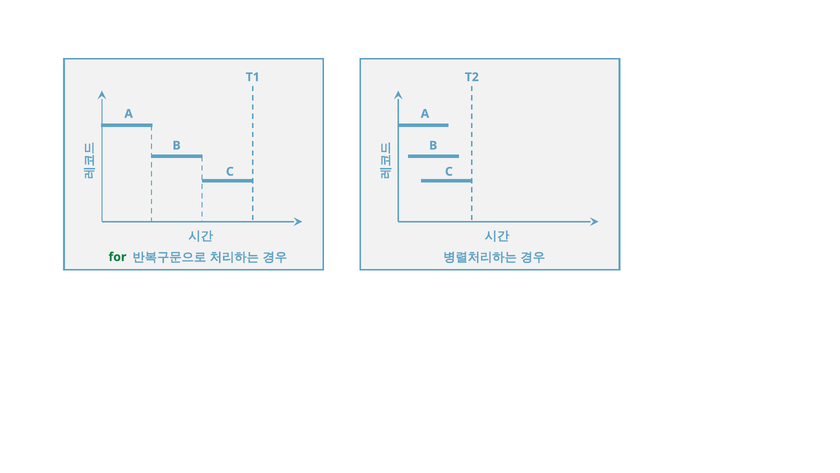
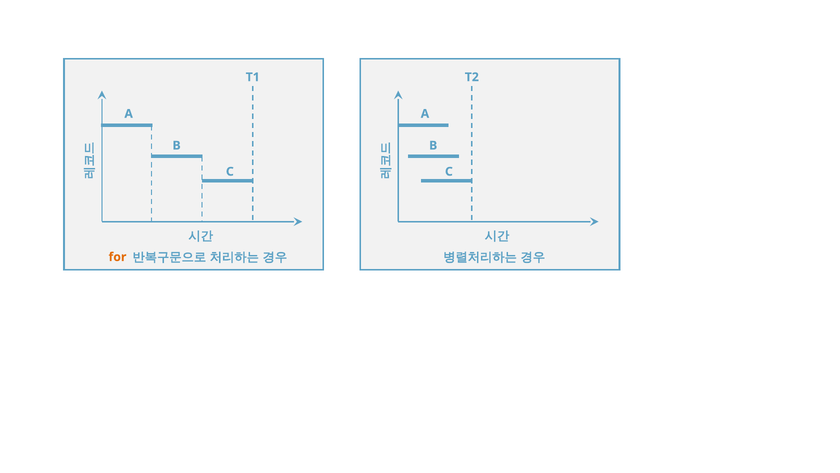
for colour: green -> orange (117, 257)
